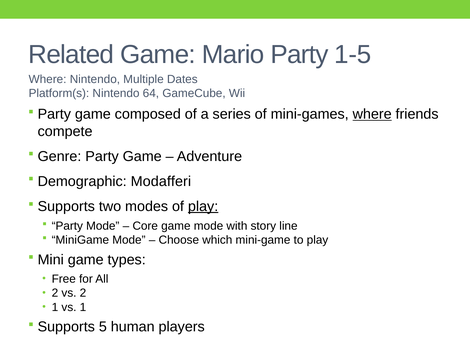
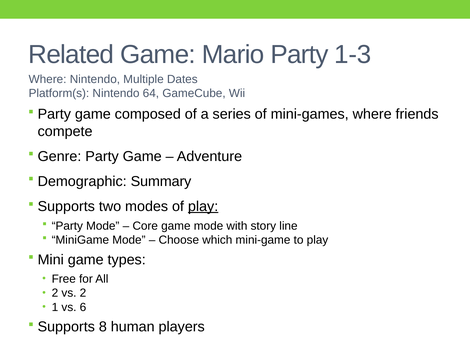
1-5: 1-5 -> 1-3 (353, 55)
where underline: present -> none (372, 114)
Modafferi: Modafferi -> Summary (161, 182)
vs 1: 1 -> 6 (83, 308)
5: 5 -> 8 (103, 327)
